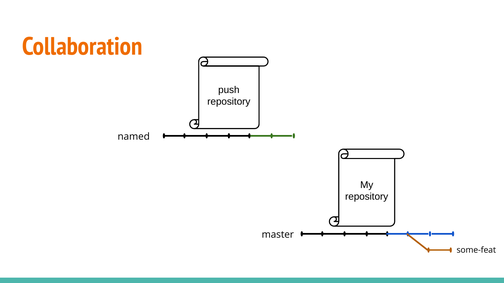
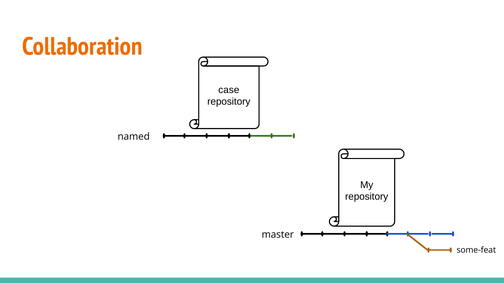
push: push -> case (229, 90)
